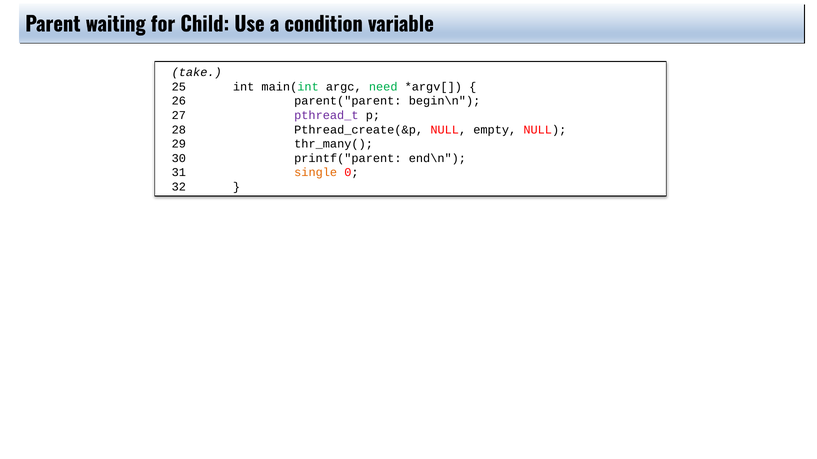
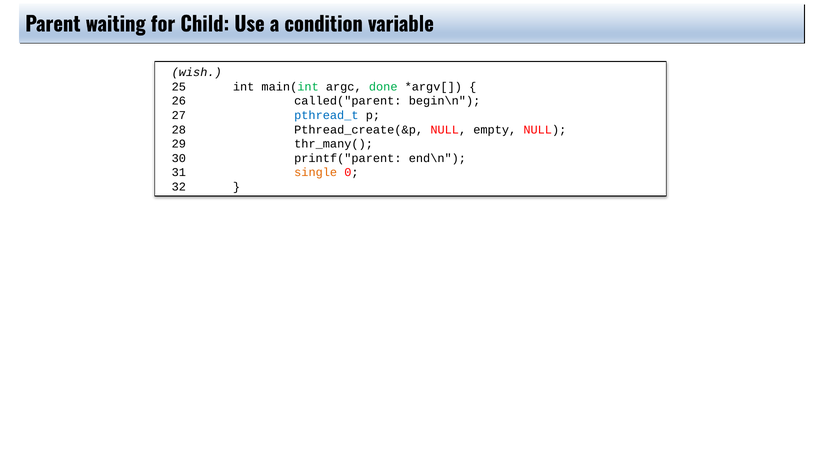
take: take -> wish (197, 73)
need: need -> done (383, 87)
parent("parent: parent("parent -> called("parent (348, 101)
pthread_t colour: purple -> blue (326, 115)
